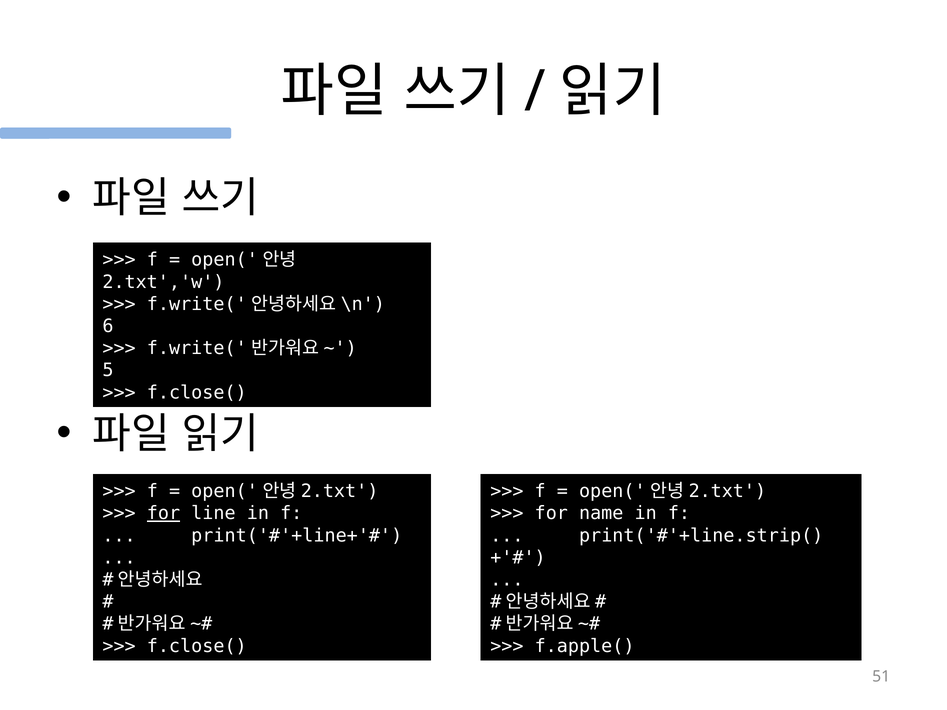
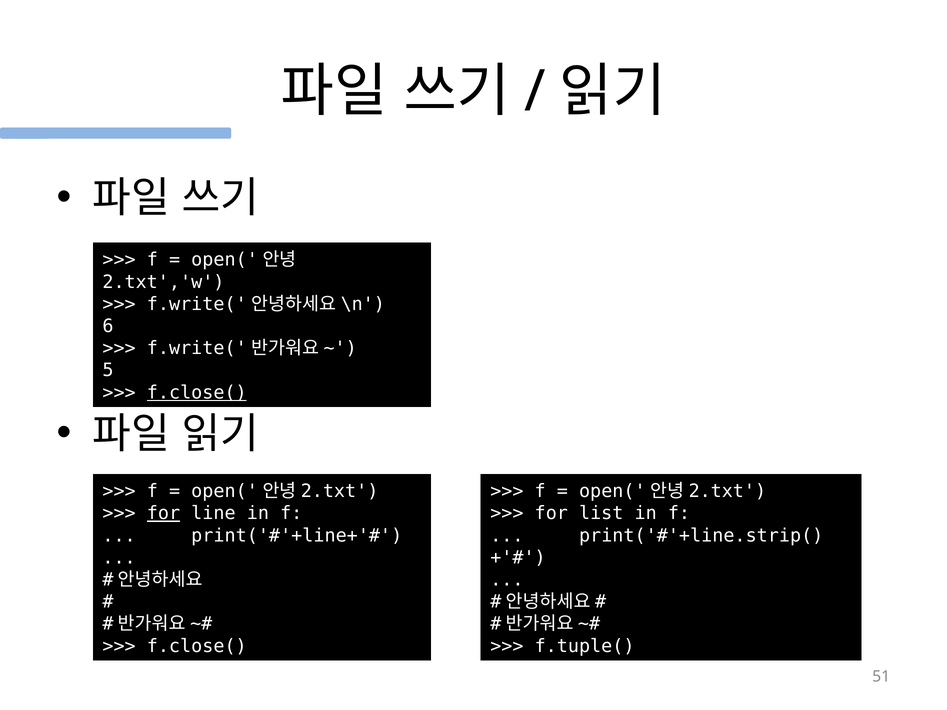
f.close( underline: none -> present (197, 393)
name: name -> list (601, 514)
f.apple(: f.apple( -> f.tuple( (585, 646)
